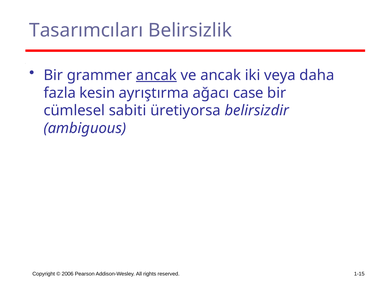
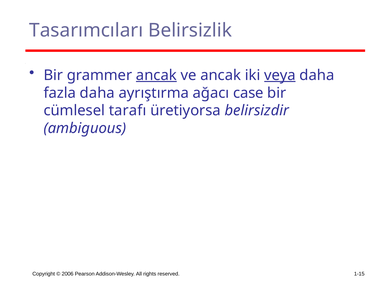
veya underline: none -> present (280, 75)
fazla kesin: kesin -> daha (97, 93)
sabiti: sabiti -> tarafı (128, 111)
